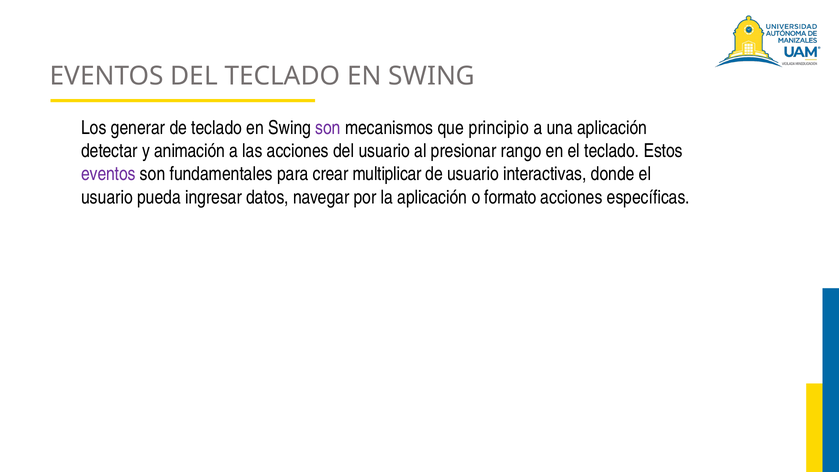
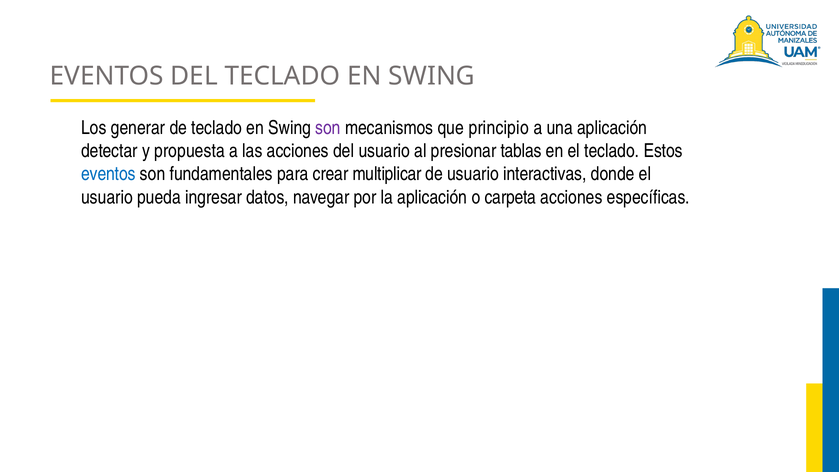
animación: animación -> propuesta (190, 151)
rango: rango -> tablas (521, 151)
eventos colour: purple -> blue (108, 174)
formato: formato -> carpeta (510, 197)
